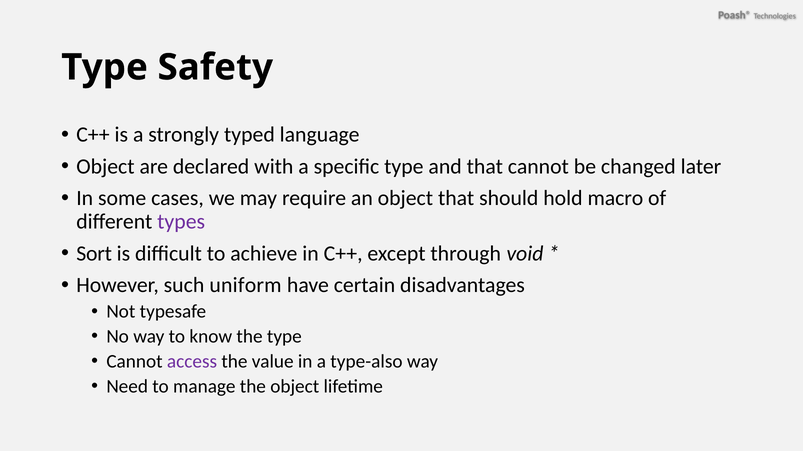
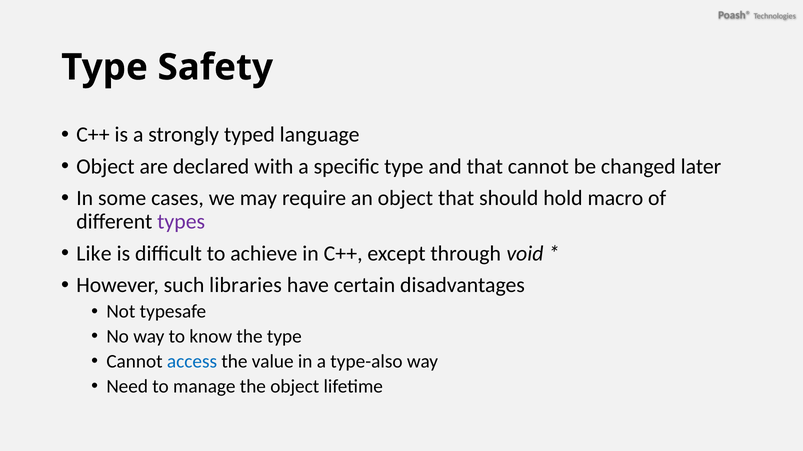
Sort: Sort -> Like (94, 254)
uniform: uniform -> libraries (246, 286)
access colour: purple -> blue (192, 362)
